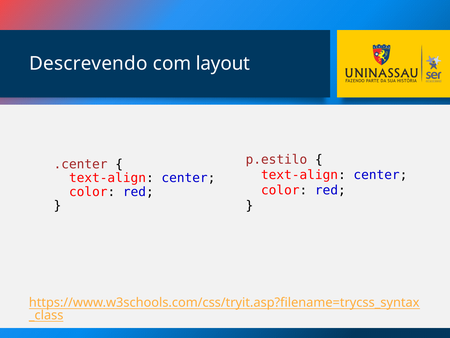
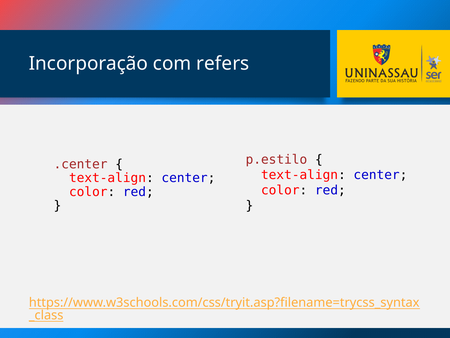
Descrevendo: Descrevendo -> Incorporação (88, 64)
layout: layout -> refers (223, 64)
